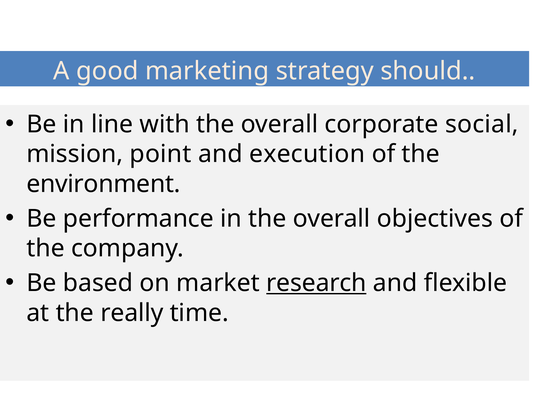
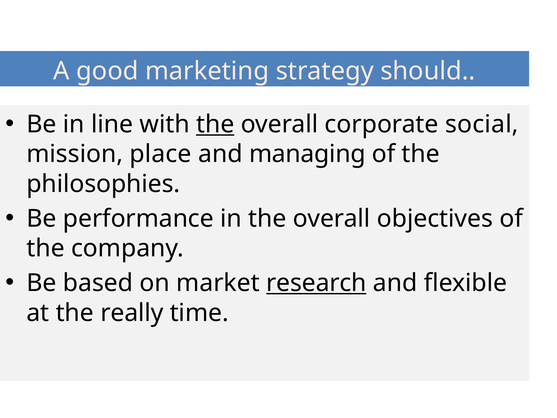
the underline: none -> present (215, 124)
point: point -> place (161, 154)
execution: execution -> managing (307, 154)
environment: environment -> philosophies (103, 184)
